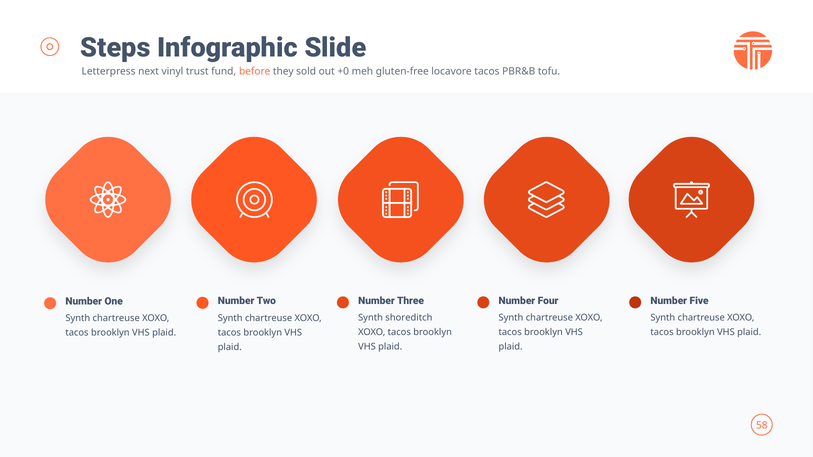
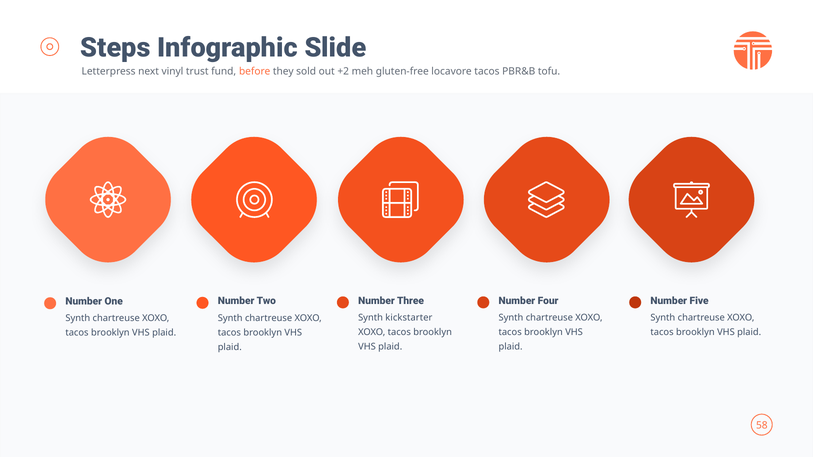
+0: +0 -> +2 (343, 71)
shoreditch: shoreditch -> kickstarter (409, 318)
